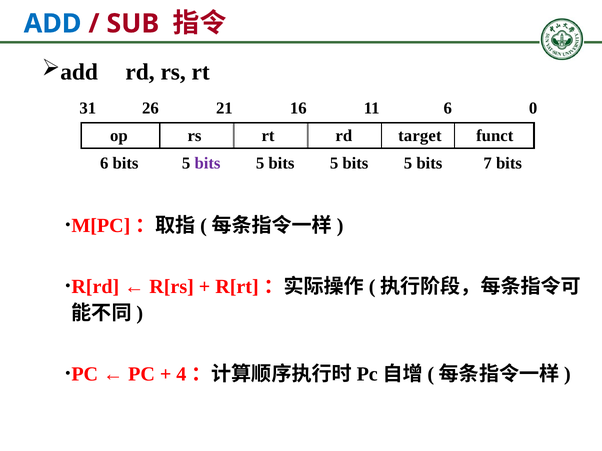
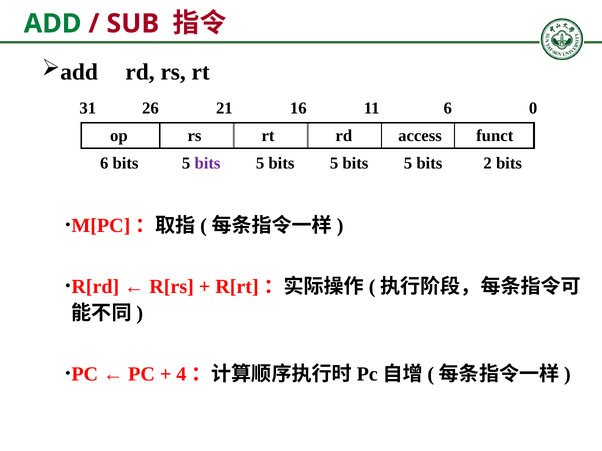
ADD colour: blue -> green (53, 24)
target: target -> access (420, 136)
7: 7 -> 2 (488, 164)
